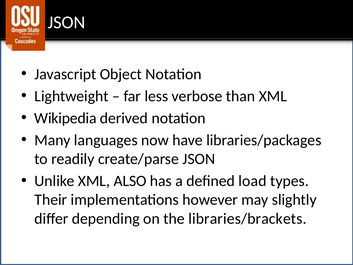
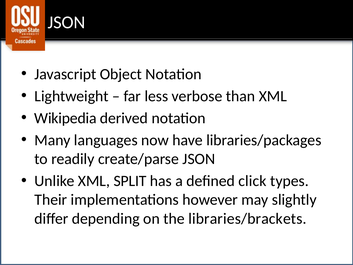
ALSO: ALSO -> SPLIT (130, 181)
load: load -> click (253, 181)
